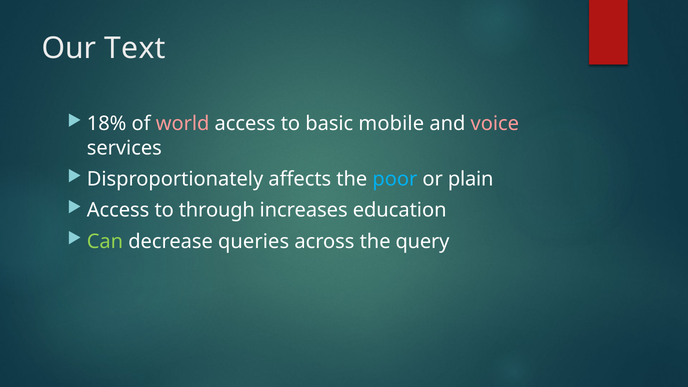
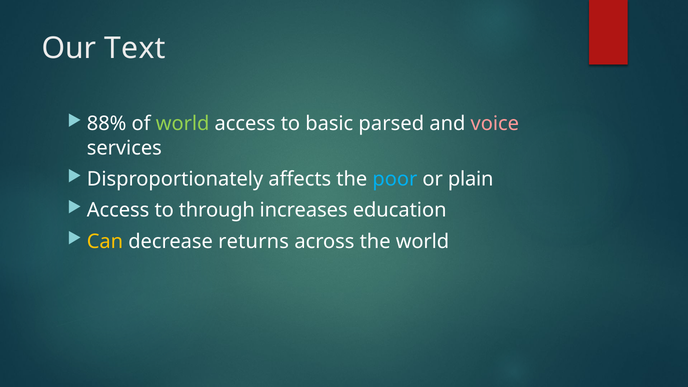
18%: 18% -> 88% (107, 124)
world colour: pink -> light green (183, 124)
mobile: mobile -> parsed (391, 124)
Can colour: light green -> yellow (105, 242)
queries: queries -> returns (254, 242)
the query: query -> world (422, 242)
